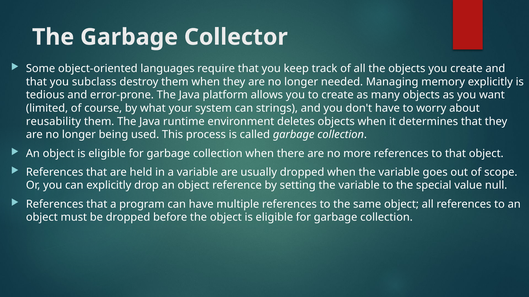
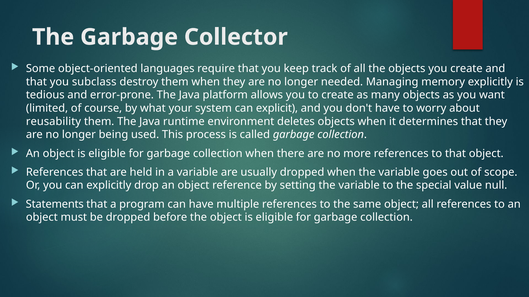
strings: strings -> explicit (277, 108)
References: References -> Statements (55, 204)
